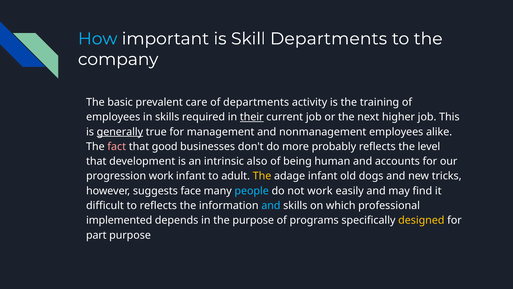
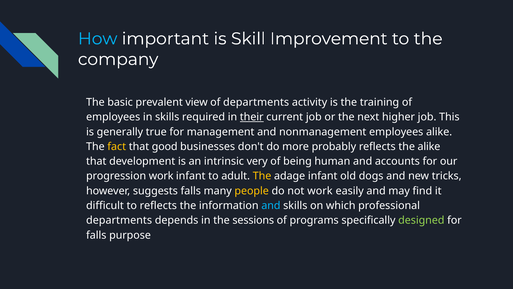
Skill Departments: Departments -> Improvement (329, 39)
care: care -> view (197, 102)
generally underline: present -> none (120, 132)
fact colour: pink -> yellow (117, 146)
the level: level -> alike (429, 146)
also: also -> very (257, 161)
suggests face: face -> falls (191, 191)
people colour: light blue -> yellow (252, 191)
implemented: implemented -> departments (119, 220)
the purpose: purpose -> sessions (253, 220)
designed colour: yellow -> light green (421, 220)
part: part -> falls (96, 235)
